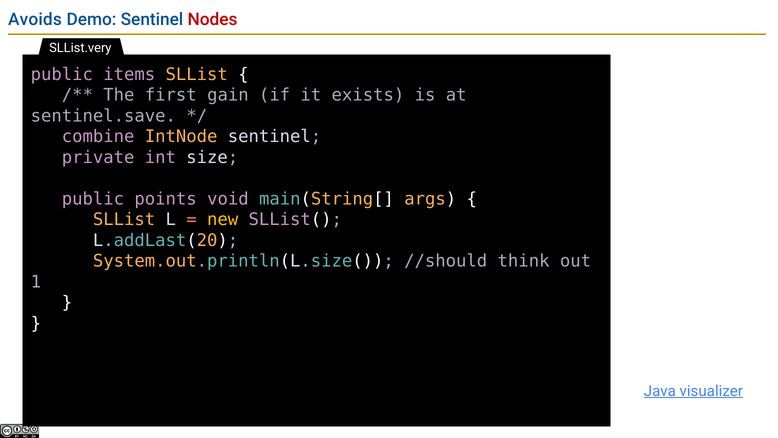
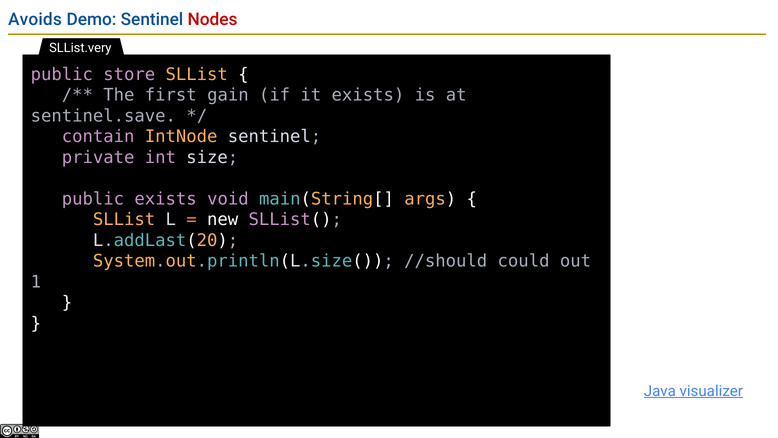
items: items -> store (129, 74)
combine: combine -> contain (98, 137)
public points: points -> exists (166, 199)
new colour: yellow -> white (223, 220)
think: think -> could (524, 261)
